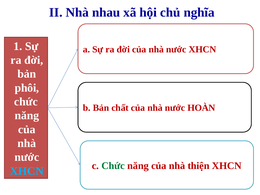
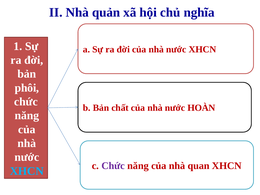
nhau: nhau -> quản (106, 12)
Chức colour: green -> purple (113, 166)
thiện: thiện -> quan (199, 166)
